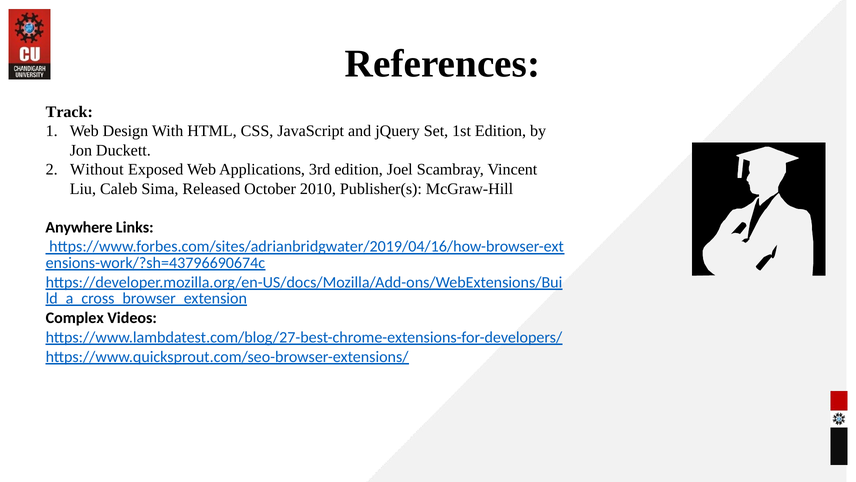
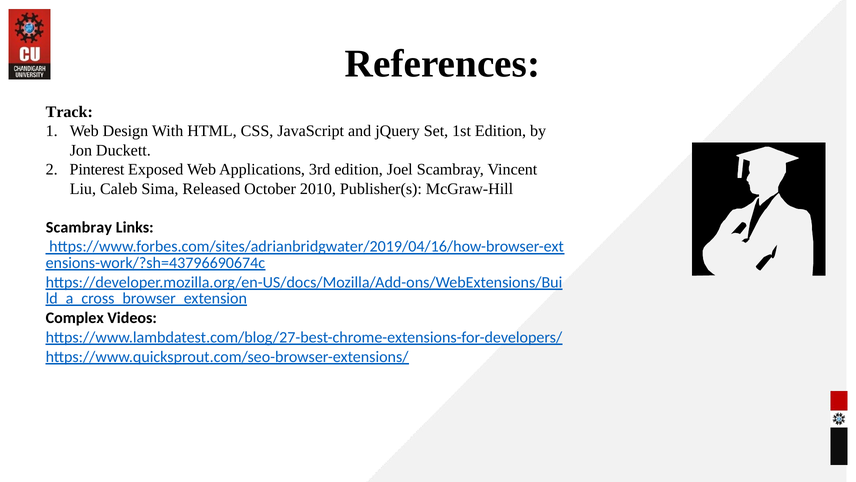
Without: Without -> Pinterest (97, 169)
Anywhere: Anywhere -> Scambray (79, 227)
